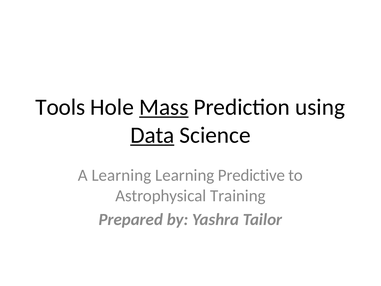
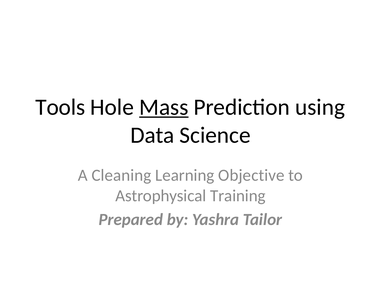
Data underline: present -> none (152, 135)
A Learning: Learning -> Cleaning (121, 175)
Predictive: Predictive -> Objective (251, 175)
